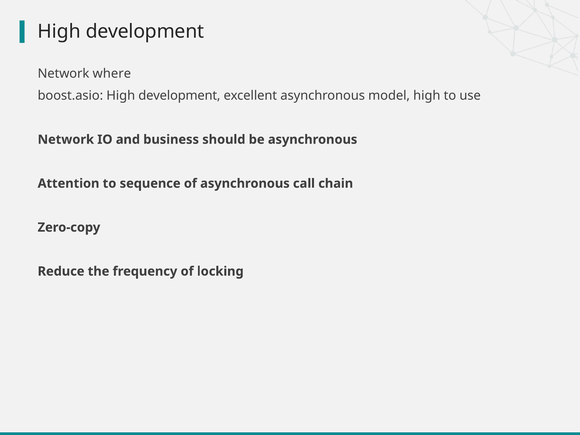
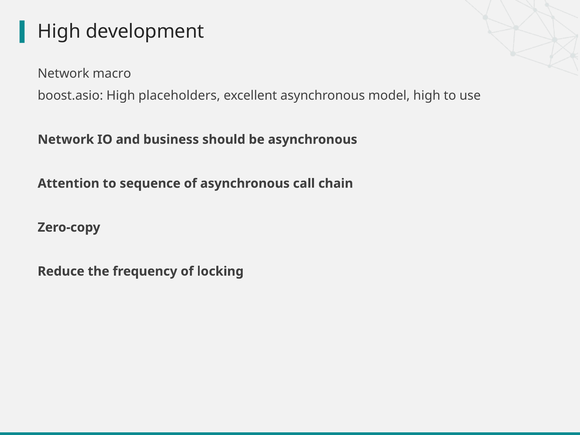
where: where -> macro (112, 74)
boost.asio High development: development -> placeholders (179, 96)
